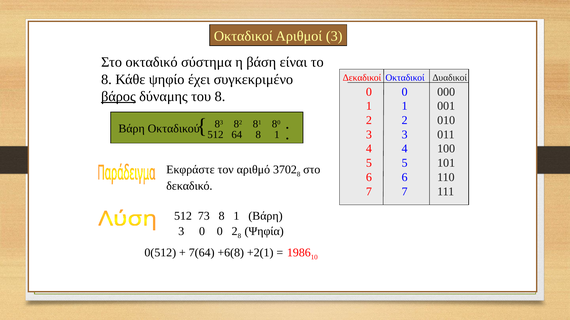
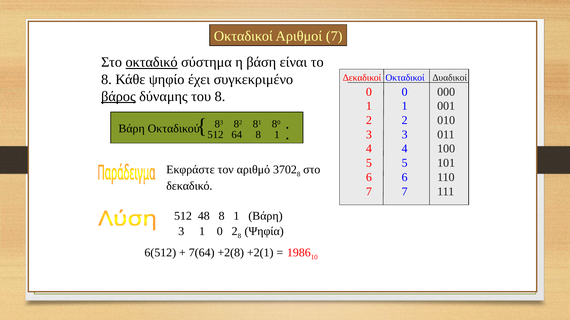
Αριθμοί 3: 3 -> 7 (334, 36)
οκταδικό underline: none -> present (152, 62)
73: 73 -> 48 (204, 216)
0: 0 -> 1 (202, 232)
0(512: 0(512 -> 6(512 (160, 253)
+6(8: +6(8 -> +2(8 (231, 253)
